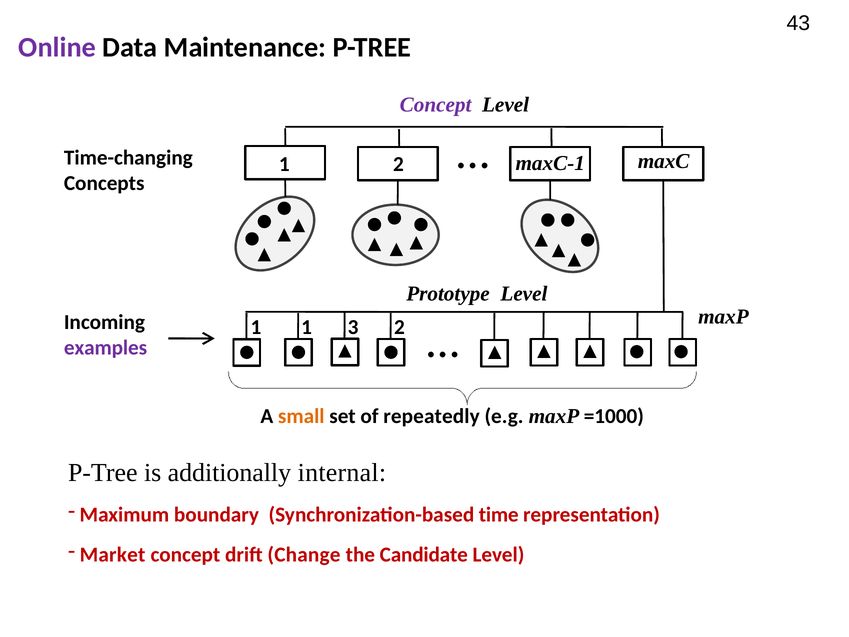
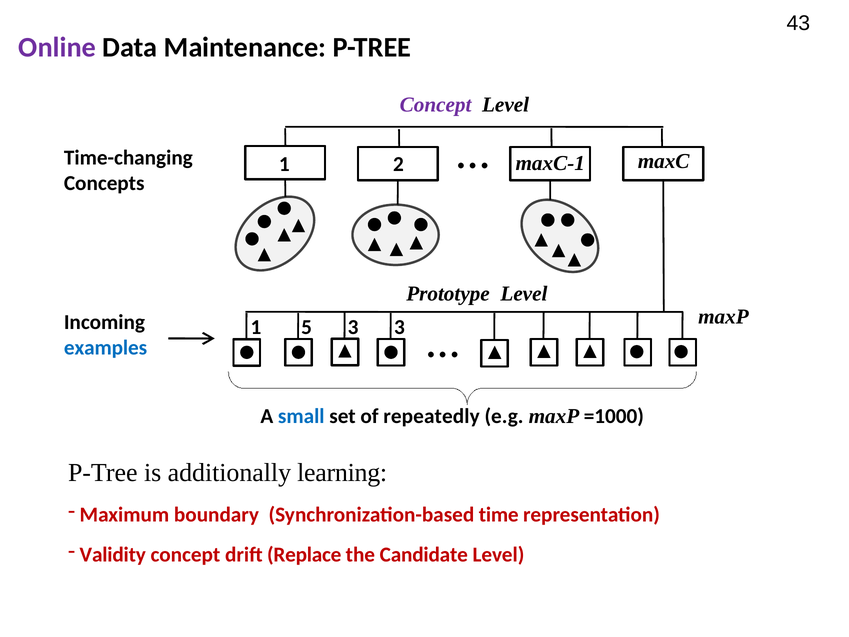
1 1: 1 -> 5 (307, 327)
3 2: 2 -> 3 (399, 327)
examples colour: purple -> blue (106, 348)
small colour: orange -> blue (301, 416)
internal: internal -> learning (342, 473)
Market: Market -> Validity (113, 554)
Change: Change -> Replace (304, 554)
